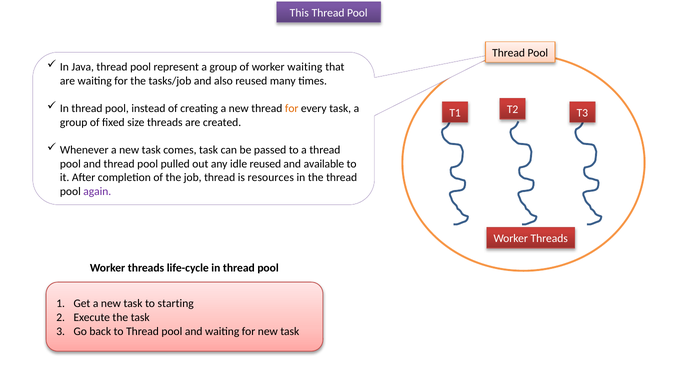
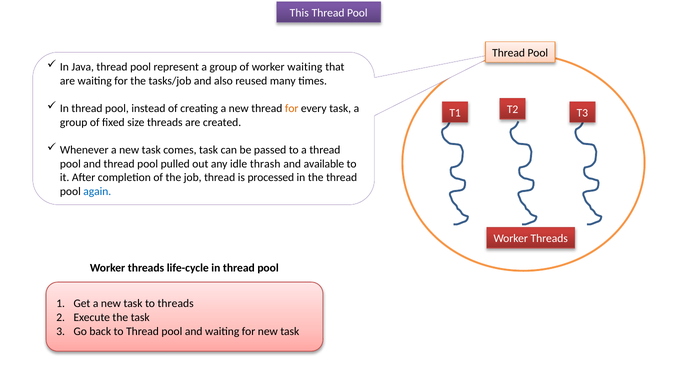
idle reused: reused -> thrash (265, 164)
resources: resources -> processed (271, 178)
again colour: purple -> blue (97, 192)
to starting: starting -> threads (176, 304)
